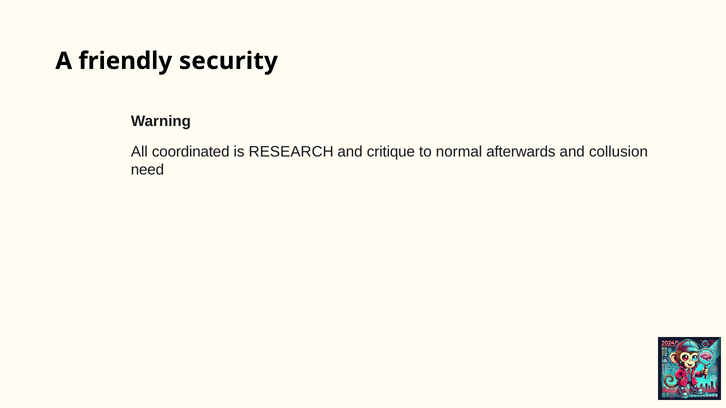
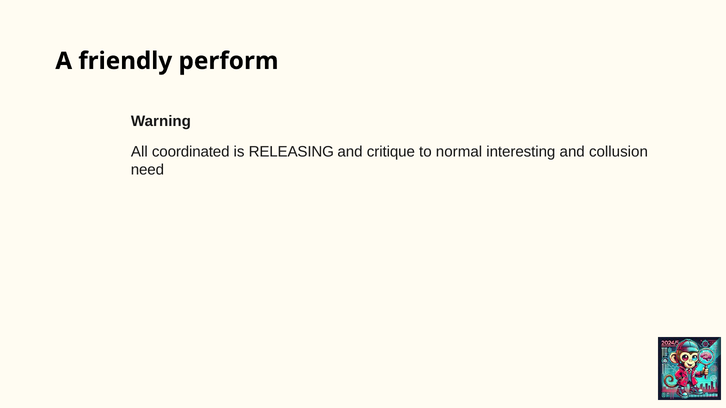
security: security -> perform (229, 61)
RESEARCH: RESEARCH -> RELEASING (291, 152)
afterwards: afterwards -> interesting (521, 152)
